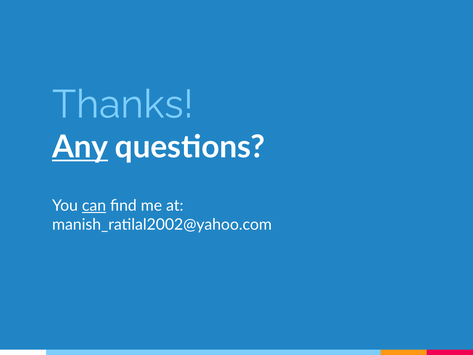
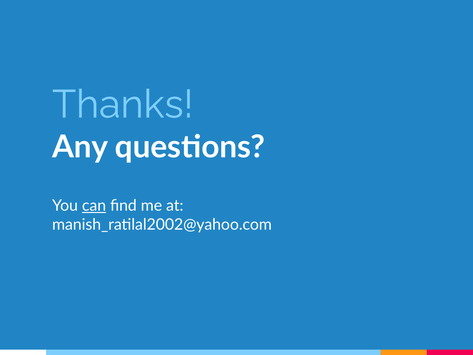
Any underline: present -> none (80, 147)
